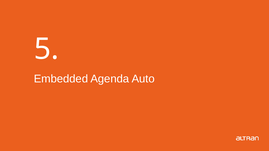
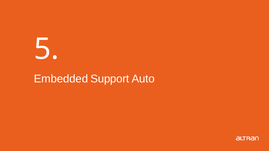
Agenda: Agenda -> Support (110, 79)
